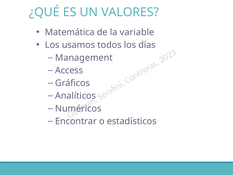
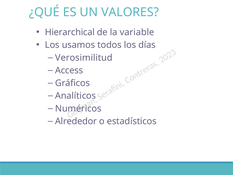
Matemática: Matemática -> Hierarchical (70, 32)
Management: Management -> Verosimilitud (84, 58)
Encontrar: Encontrar -> Alrededor (76, 121)
